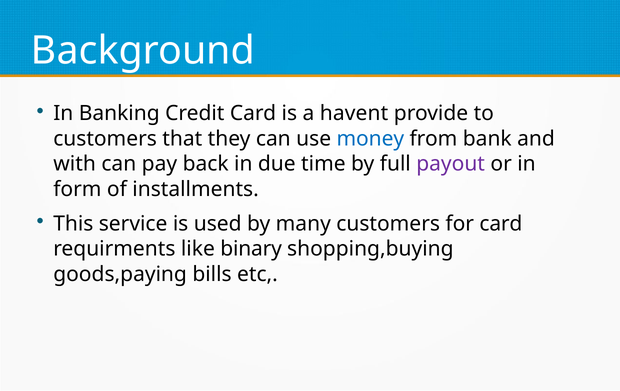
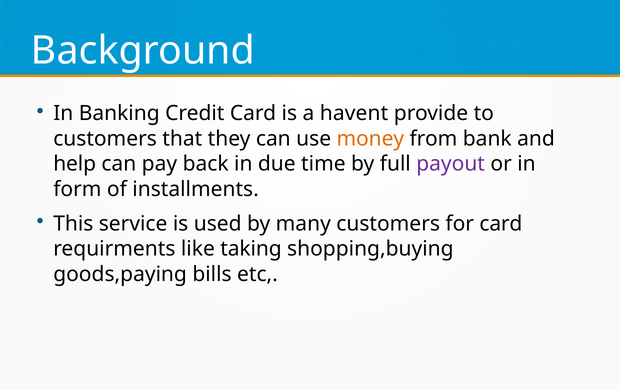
money colour: blue -> orange (370, 139)
with: with -> help (75, 164)
binary: binary -> taking (251, 249)
